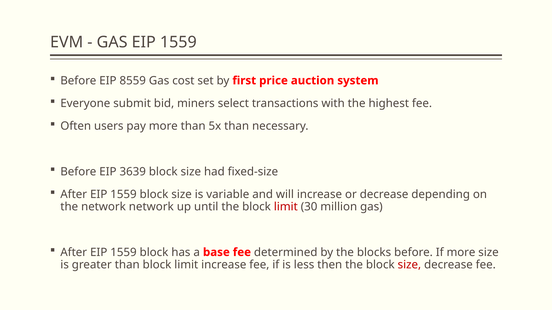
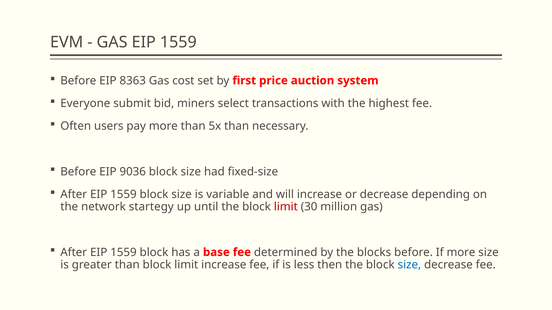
8559: 8559 -> 8363 (133, 81)
3639: 3639 -> 9036 (133, 172)
network network: network -> startegy (151, 207)
size colour: red -> blue (409, 265)
